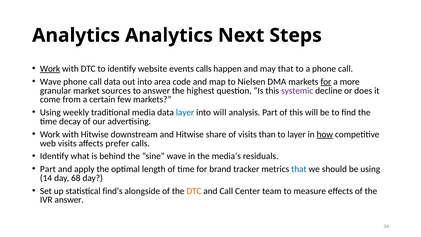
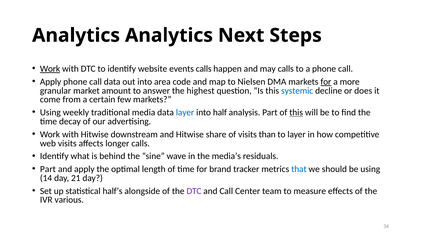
may that: that -> calls (286, 69)
Wave: Wave -> Apply (51, 82)
sources: sources -> amount (116, 91)
systemic colour: purple -> blue (297, 91)
into will: will -> half (220, 112)
this underline: none -> present (296, 112)
how underline: present -> none (325, 134)
prefer: prefer -> longer (117, 143)
68: 68 -> 21 (76, 178)
find’s: find’s -> half’s (113, 191)
DTC colour: orange -> purple (194, 191)
IVR answer: answer -> various (69, 200)
